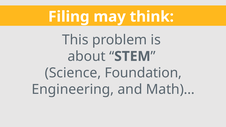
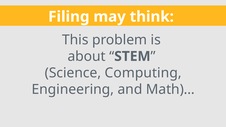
Foundation: Foundation -> Computing (143, 73)
